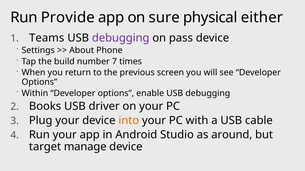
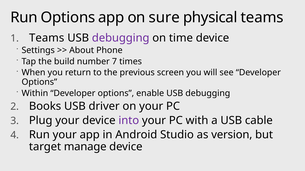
Run Provide: Provide -> Options (68, 18)
physical either: either -> teams (262, 18)
pass: pass -> time (181, 38)
into colour: orange -> purple (129, 121)
around: around -> version (232, 135)
